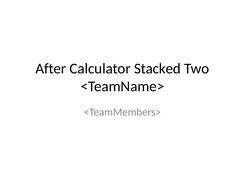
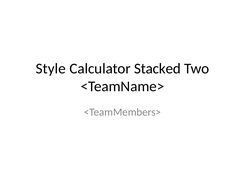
After: After -> Style (51, 69)
